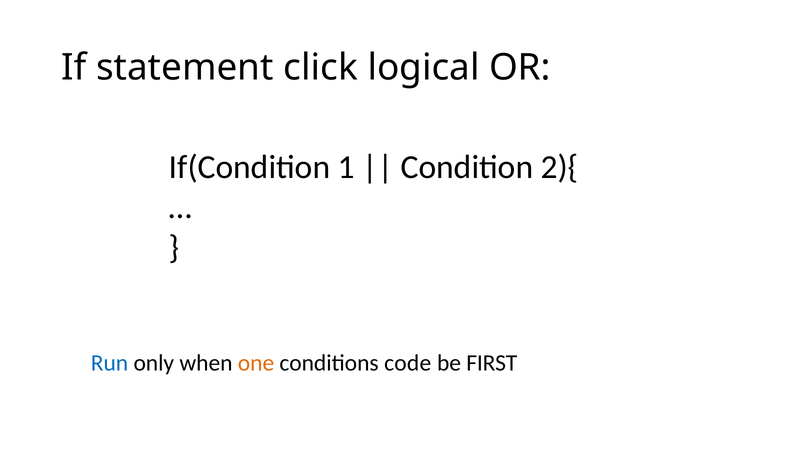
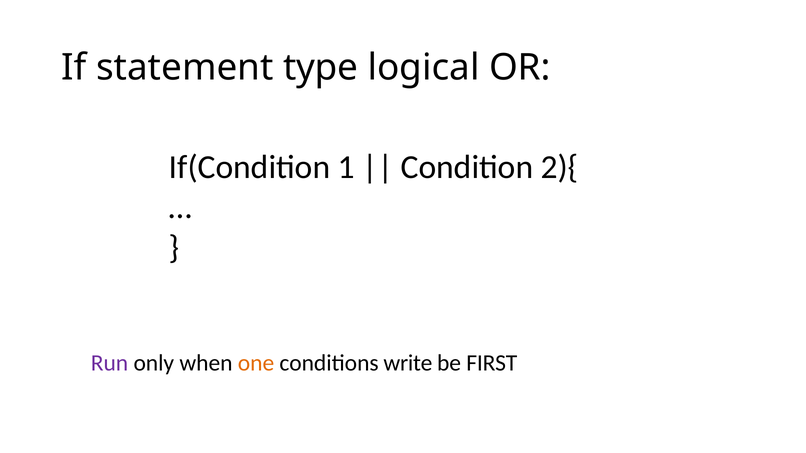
click: click -> type (321, 68)
Run colour: blue -> purple (110, 363)
code: code -> write (408, 363)
